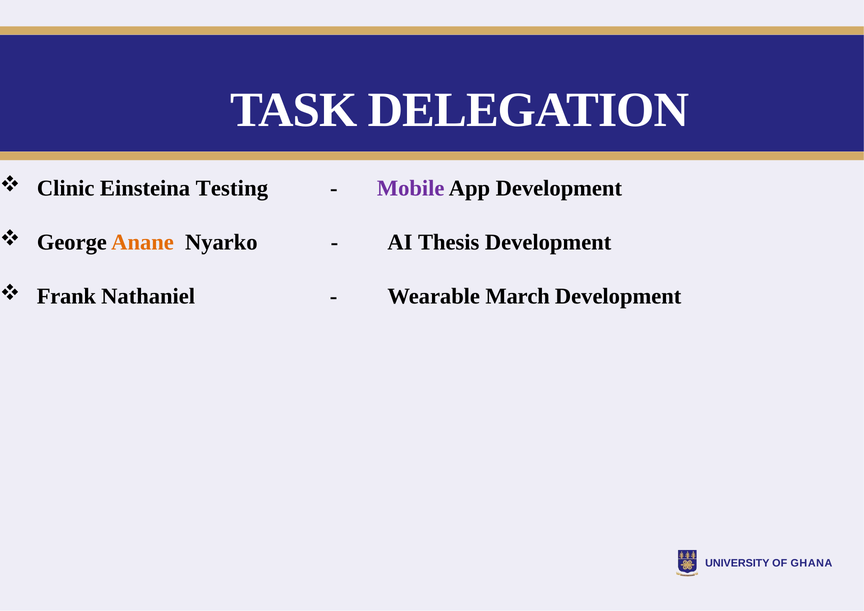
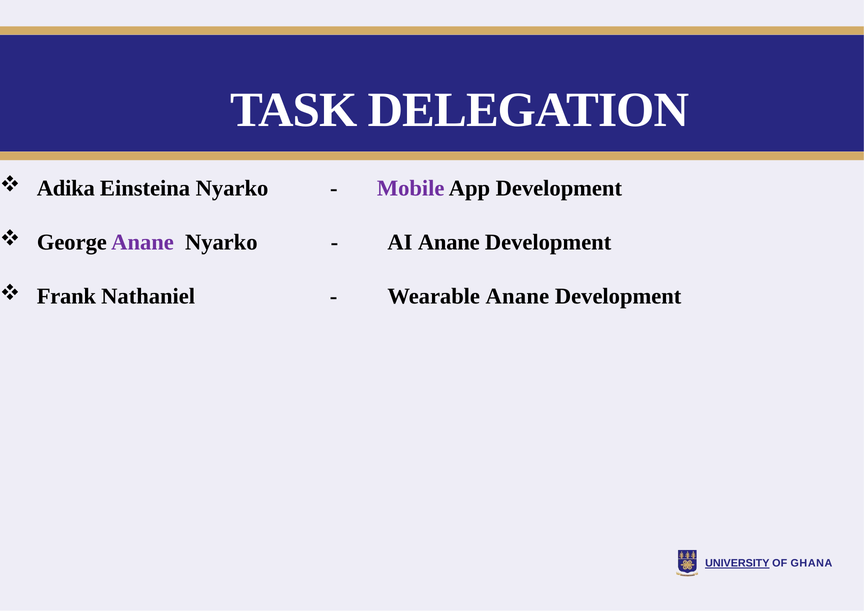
Clinic: Clinic -> Adika (66, 188)
Einsteina Testing: Testing -> Nyarko (232, 188)
Anane colour: orange -> purple (143, 242)
AI Thesis: Thesis -> Anane (449, 242)
Wearable March: March -> Anane (517, 296)
UNIVERSITY underline: none -> present (737, 563)
